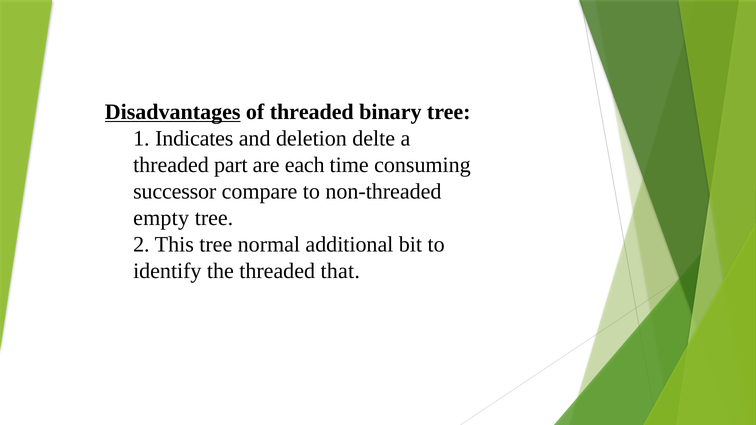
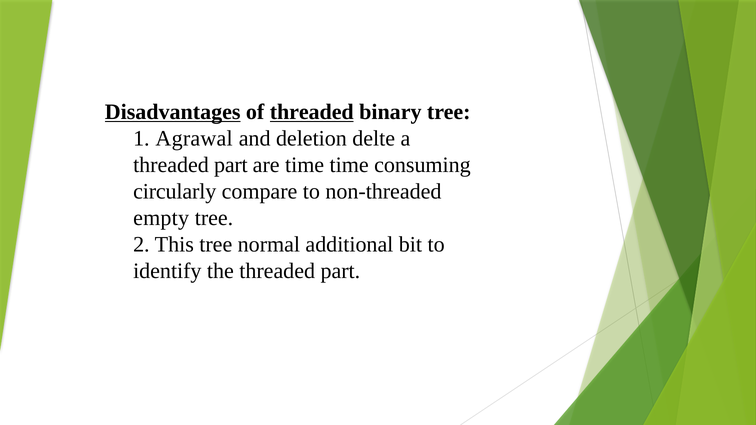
threaded underline: none -> present (312, 112)
Indicates: Indicates -> Agrawal (194, 139)
are each: each -> time (305, 165)
successor: successor -> circularly (175, 191)
the threaded that: that -> part (340, 271)
